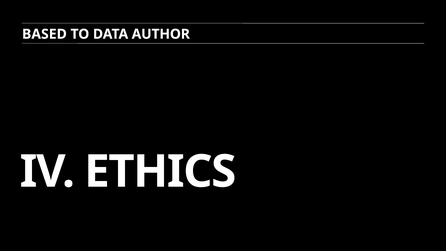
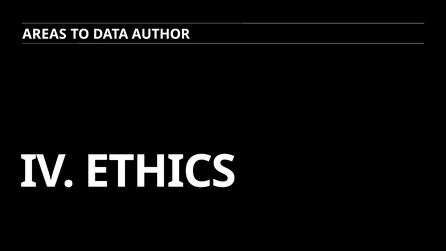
BASED: BASED -> AREAS (44, 34)
